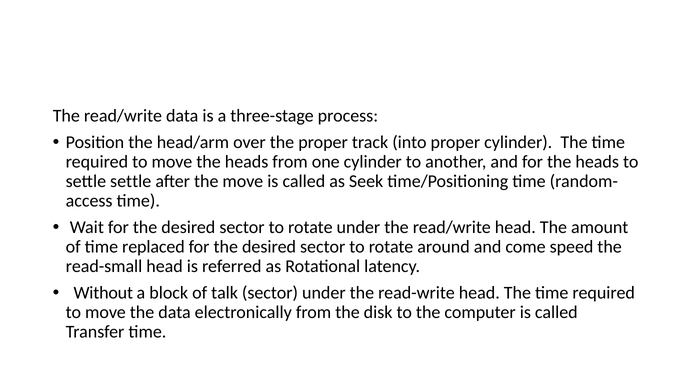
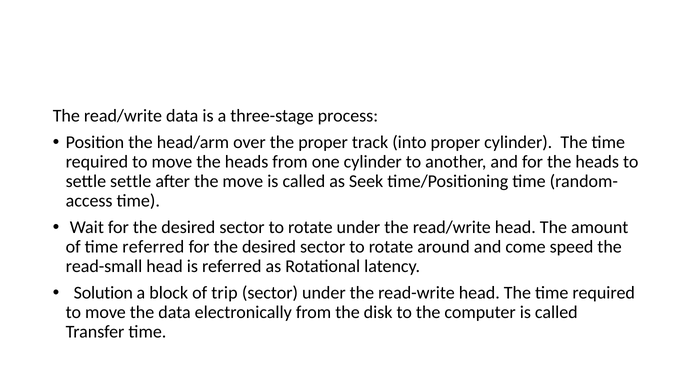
time replaced: replaced -> referred (153, 247)
Without: Without -> Solution (103, 293)
talk: talk -> trip (224, 293)
